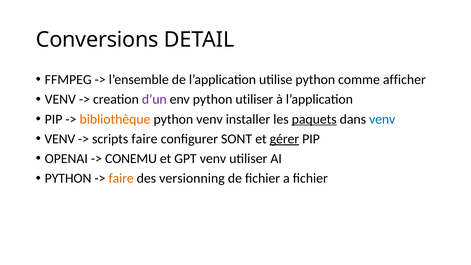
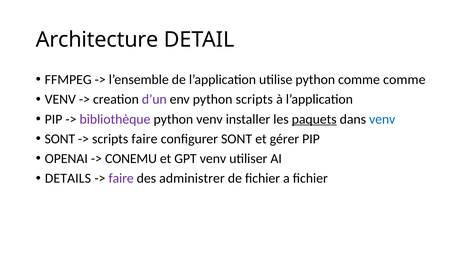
Conversions: Conversions -> Architecture (97, 40)
comme afficher: afficher -> comme (404, 80)
python utiliser: utiliser -> scripts (254, 99)
bibliothèque colour: orange -> purple (115, 119)
VENV: VENV -> SONT (60, 139)
gérer underline: present -> none (284, 139)
PYTHON: PYTHON -> DETAILS (68, 178)
faire colour: orange -> purple (121, 178)
versionning: versionning -> administrer (192, 178)
